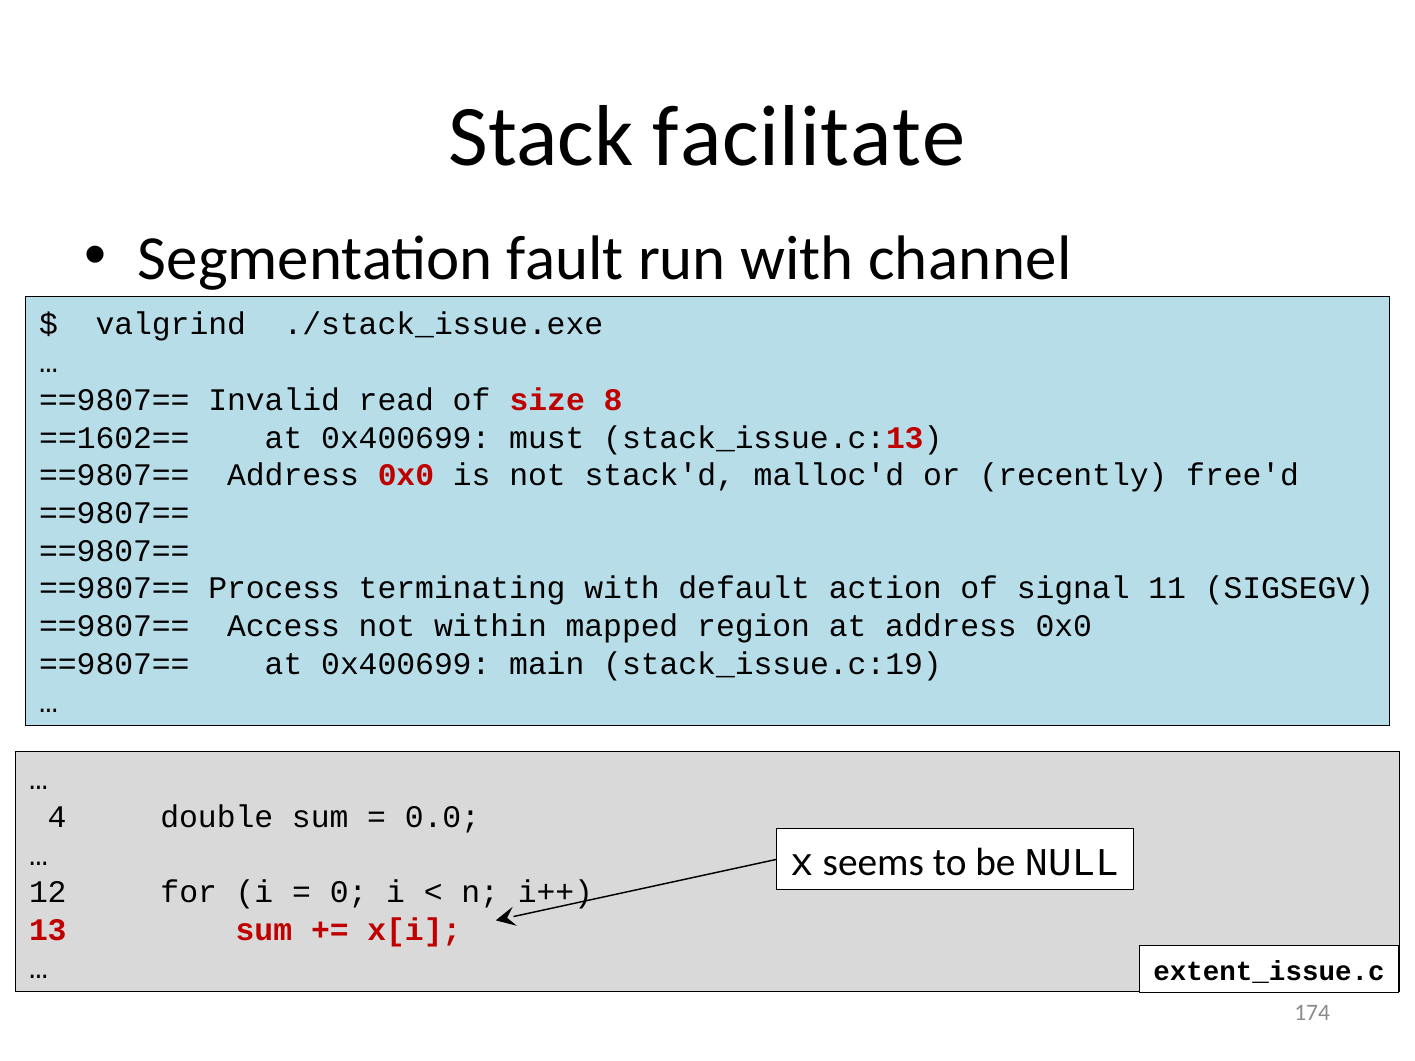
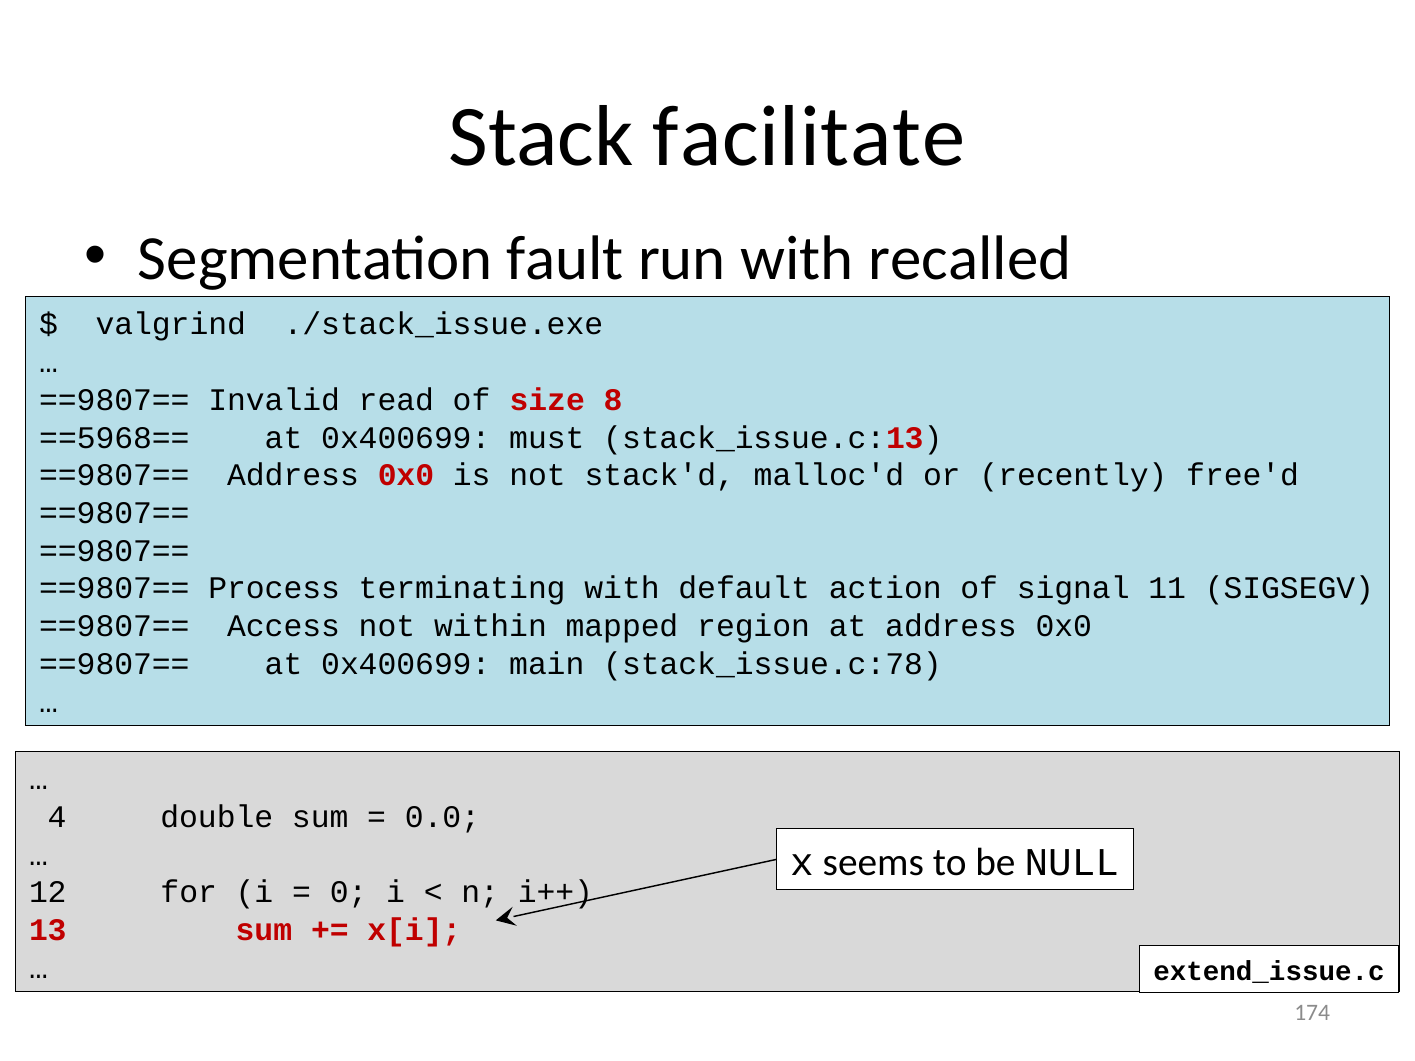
channel: channel -> recalled (970, 258)
==1602==: ==1602== -> ==5968== (114, 438)
stack_issue.c:19: stack_issue.c:19 -> stack_issue.c:78 (772, 664)
extent_issue.c: extent_issue.c -> extend_issue.c (1269, 971)
